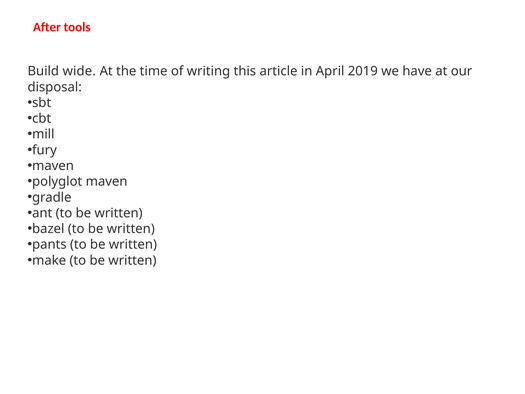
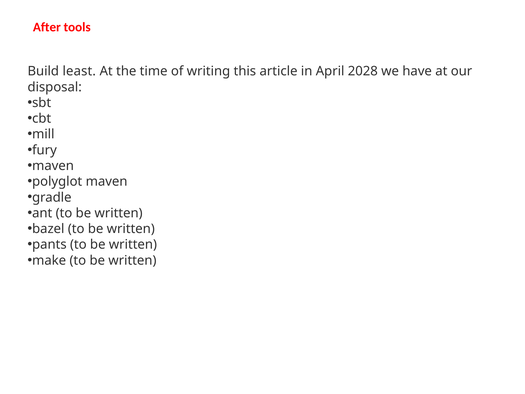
wide: wide -> least (79, 71)
2019: 2019 -> 2028 (363, 71)
